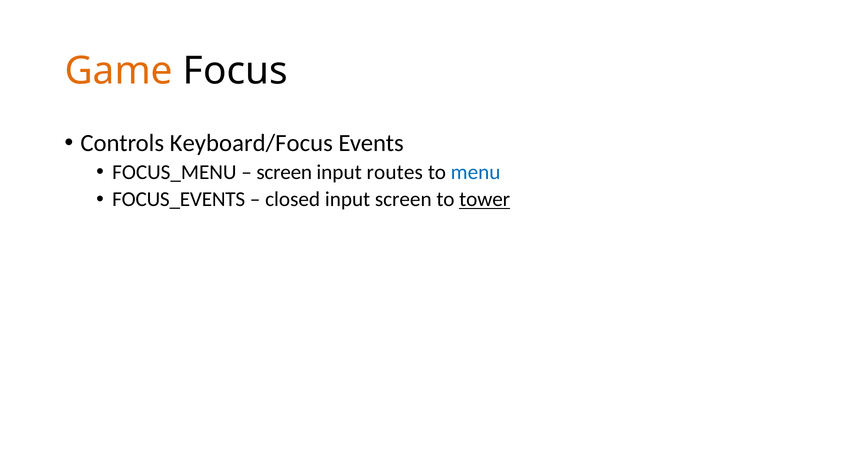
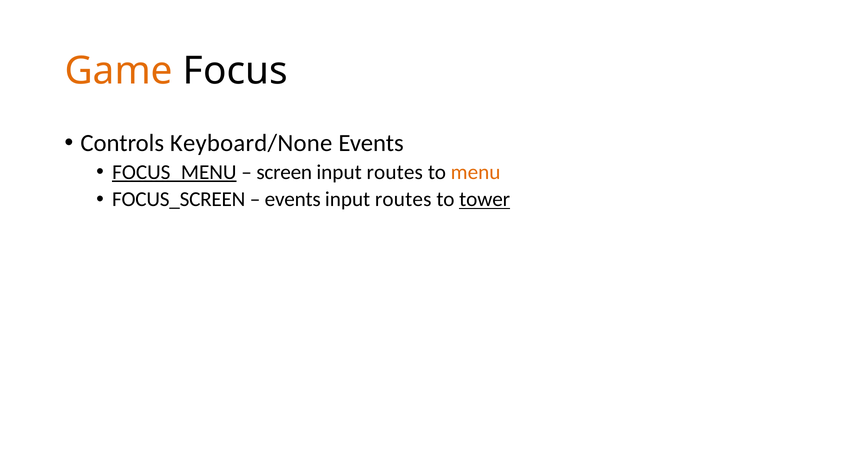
Keyboard/Focus: Keyboard/Focus -> Keyboard/None (251, 143)
FOCUS_MENU underline: none -> present (174, 172)
menu colour: blue -> orange (476, 172)
FOCUS_EVENTS: FOCUS_EVENTS -> FOCUS_SCREEN (179, 200)
closed: closed -> events (293, 200)
screen: screen -> routes (403, 200)
